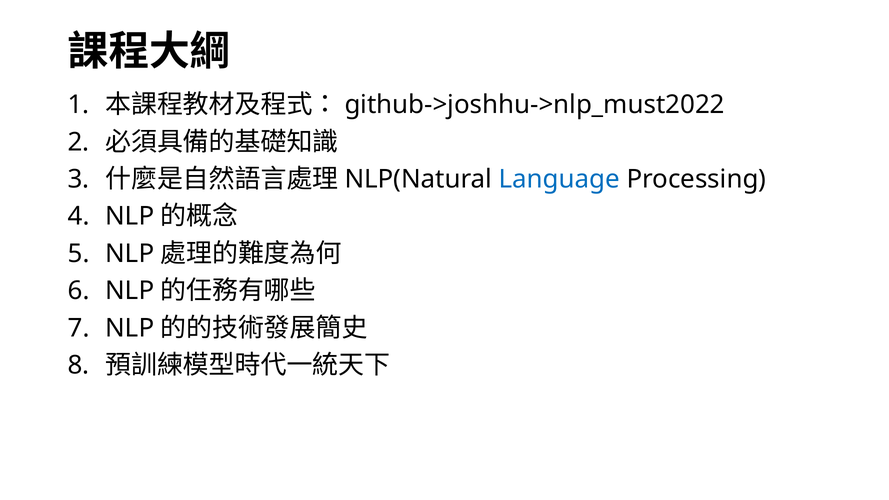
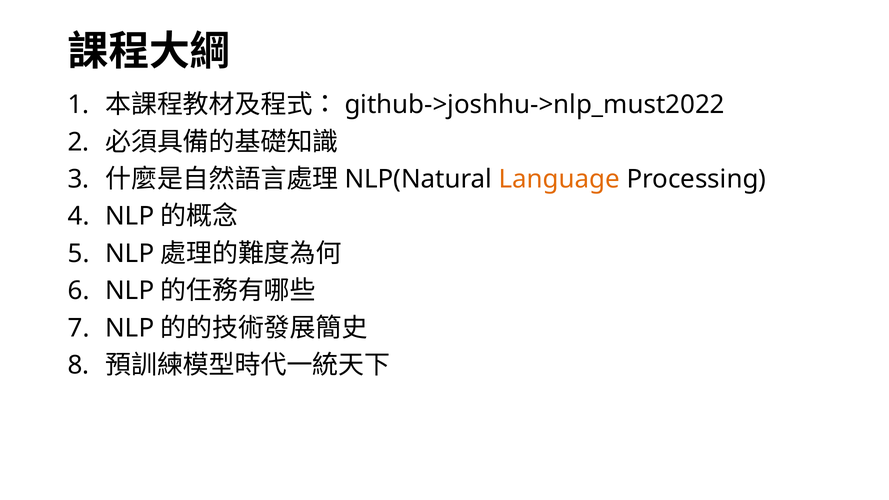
Language colour: blue -> orange (559, 179)
